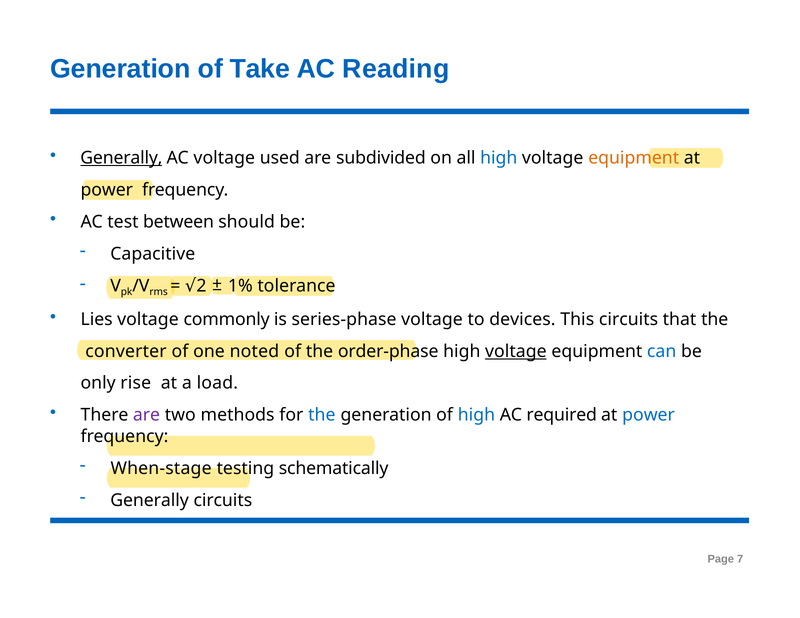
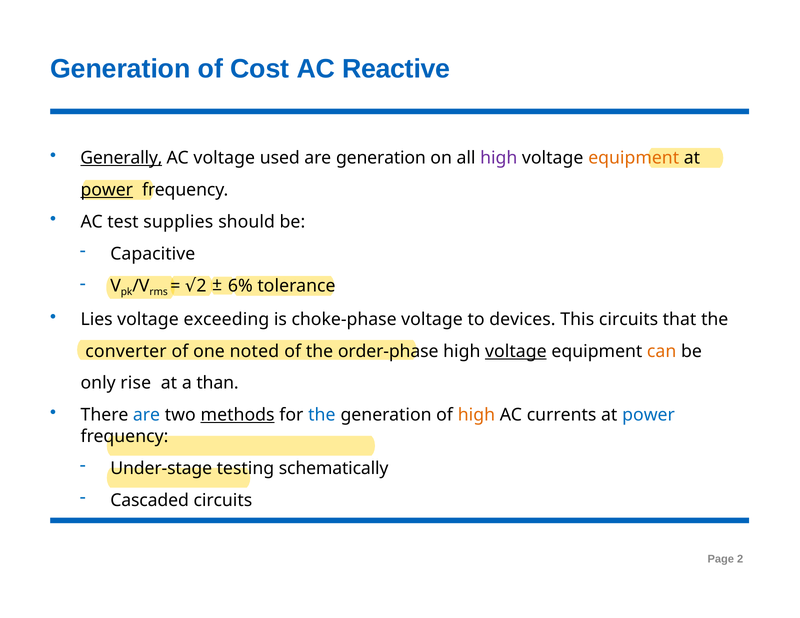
Take: Take -> Cost (260, 69)
Reading: Reading -> Reactive (396, 69)
are subdivided: subdivided -> generation (381, 158)
high colour: blue -> purple (499, 158)
power underline: none -> present (107, 190)
between: between -> supplies (178, 222)
1%: 1% -> 6% (240, 286)
commonly: commonly -> exceeding (226, 320)
series-phase: series-phase -> choke-phase (344, 320)
can colour: blue -> orange (662, 351)
load: load -> than (218, 383)
are colour: purple -> blue (147, 415)
methods underline: none -> present (238, 415)
high colour: blue -> orange (476, 415)
required: required -> currents (562, 415)
When-stage: When-stage -> Under-stage (161, 468)
Generally: Generally -> Cascaded (150, 500)
Page 7: 7 -> 2 (740, 559)
